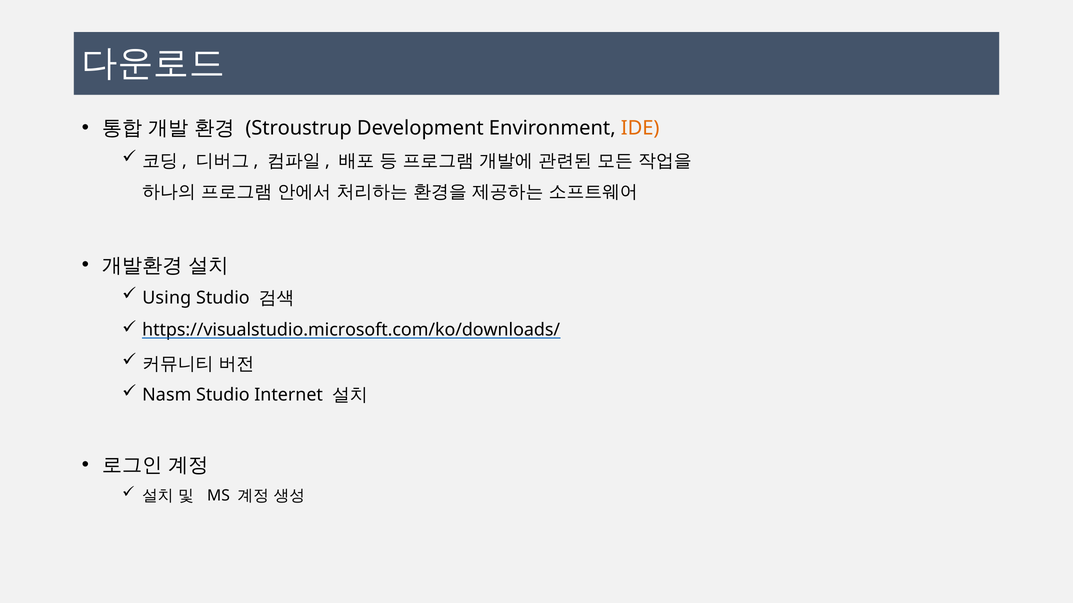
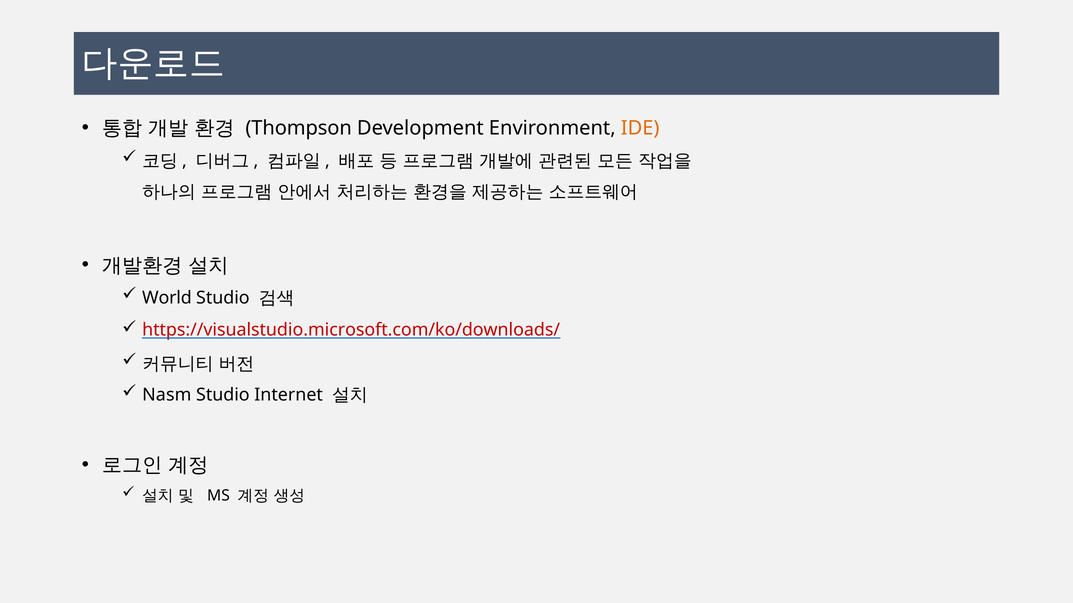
Stroustrup: Stroustrup -> Thompson (299, 128)
Using: Using -> World (167, 298)
https://visualstudio.microsoft.com/ko/downloads/ colour: black -> red (351, 330)
